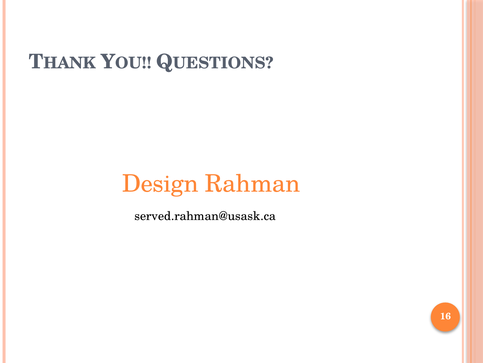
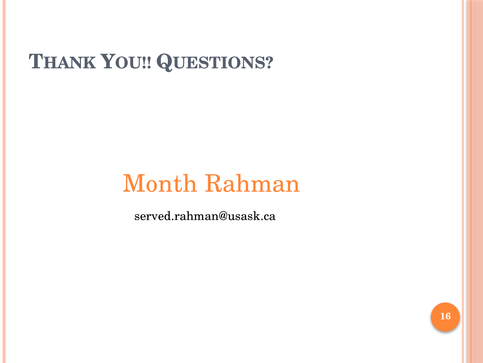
Design: Design -> Month (160, 184)
